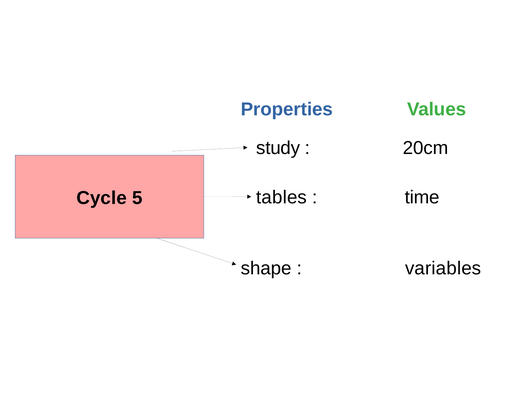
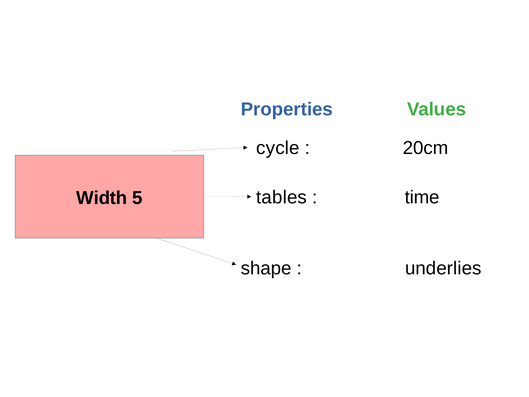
study: study -> cycle (278, 148)
Cycle: Cycle -> Width (102, 198)
variables: variables -> underlies (443, 268)
